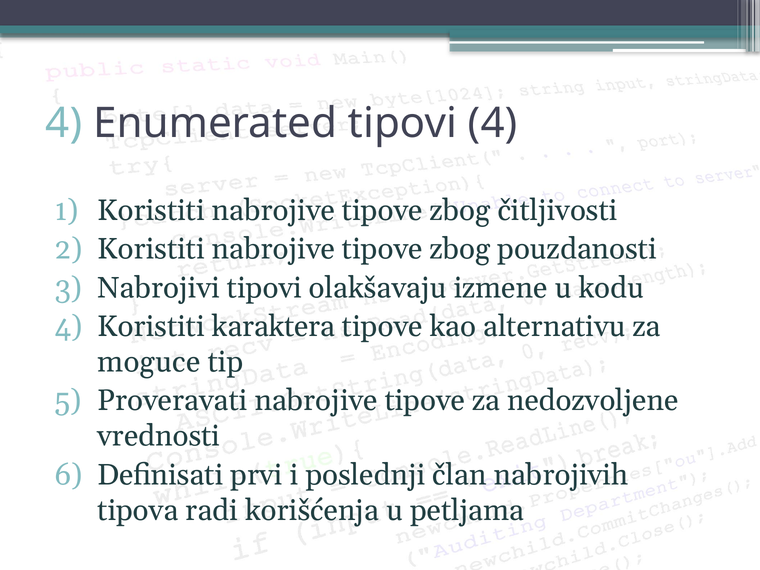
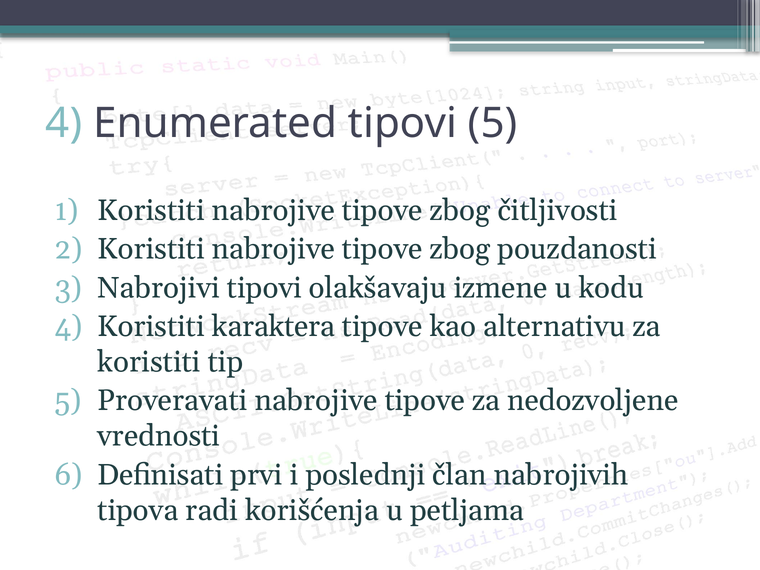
tipovi 4: 4 -> 5 (493, 123)
moguce: moguce -> koristiti (149, 362)
